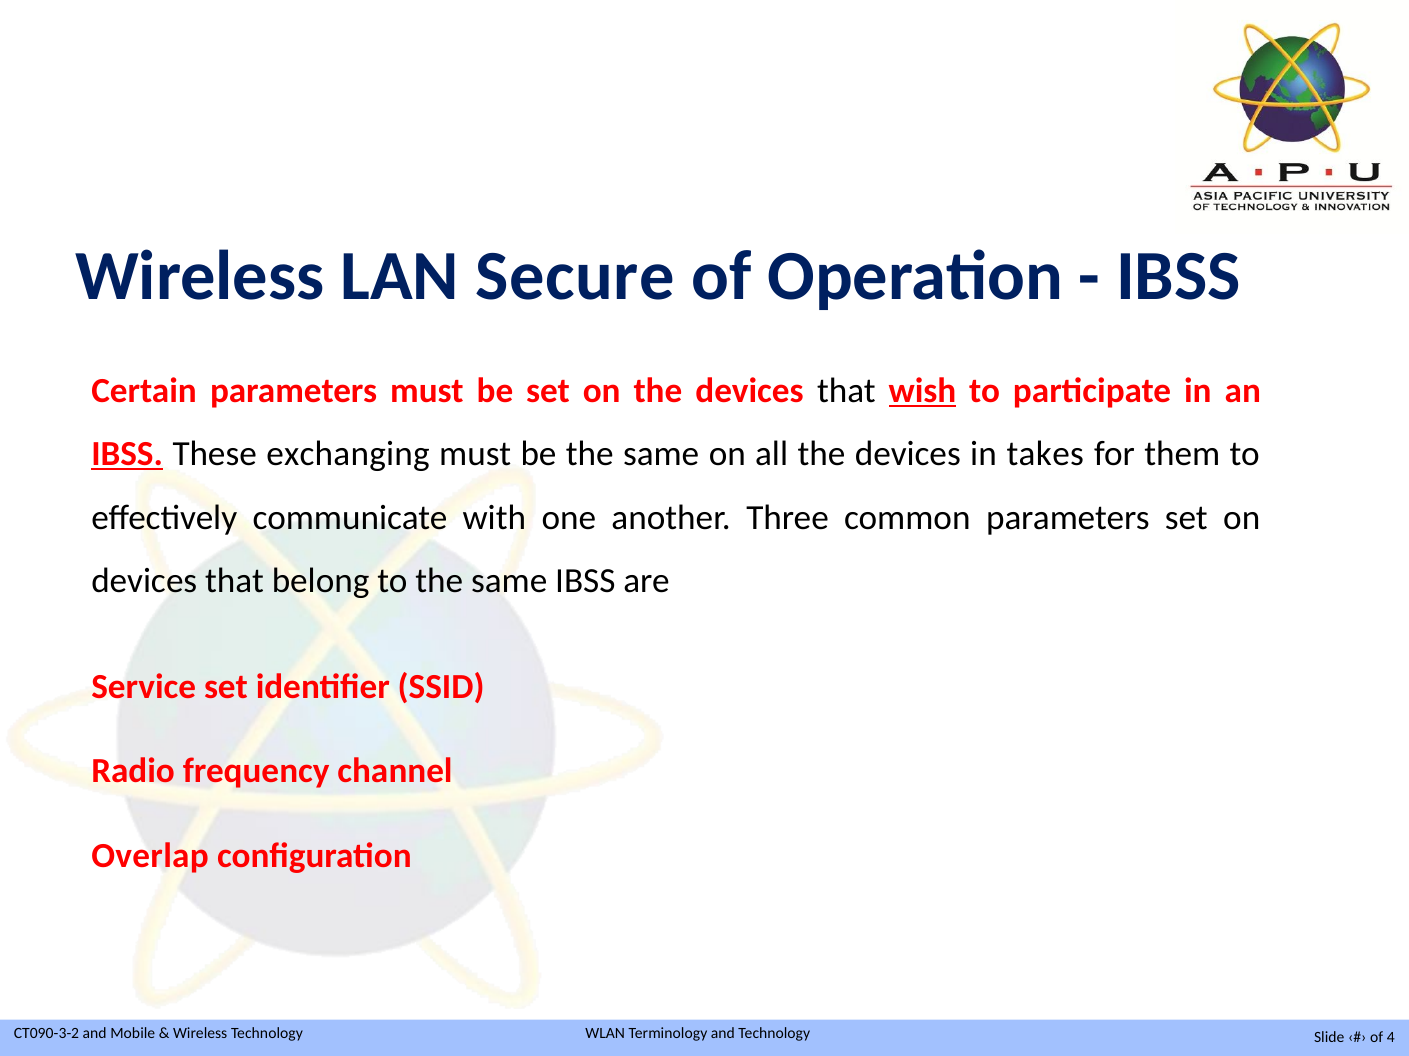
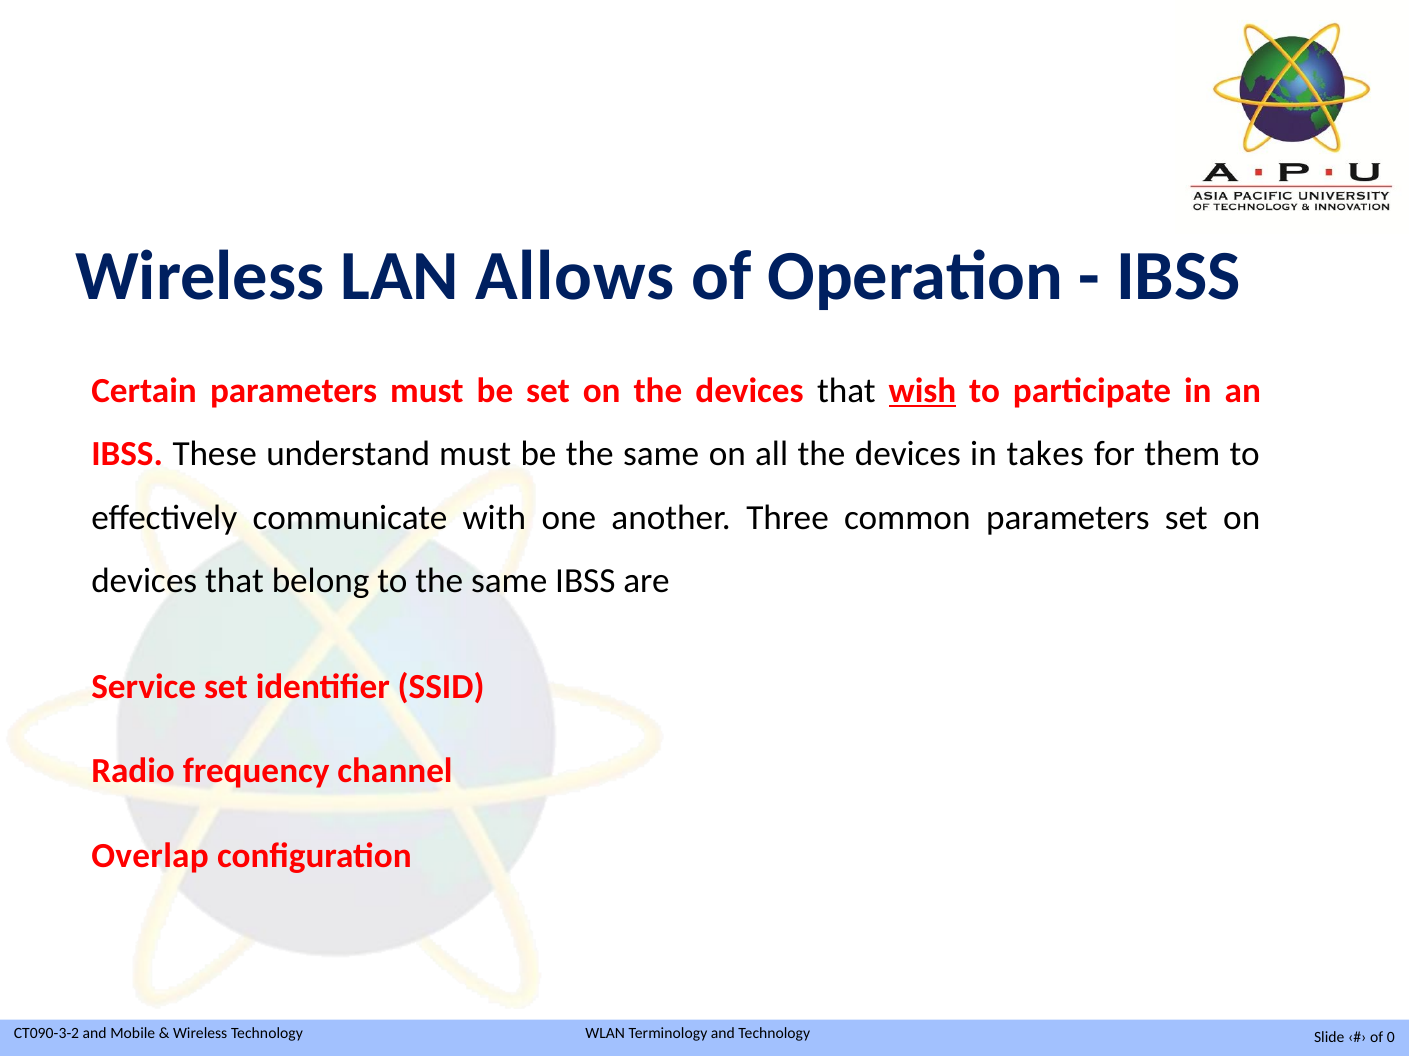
Secure: Secure -> Allows (575, 276)
IBSS underline: present -> none (127, 455)
exchanging: exchanging -> understand (348, 455)
4: 4 -> 0 (1391, 1038)
